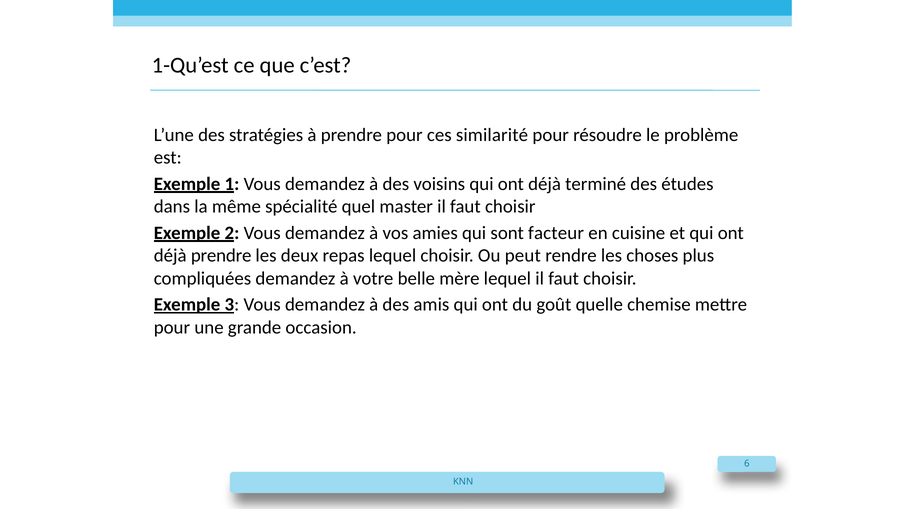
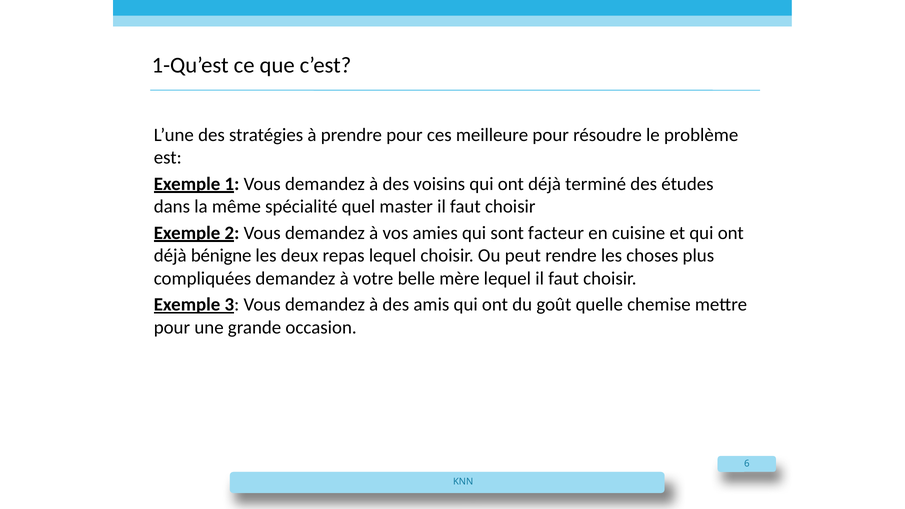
similarité: similarité -> meilleure (492, 135)
déjà prendre: prendre -> bénigne (221, 256)
